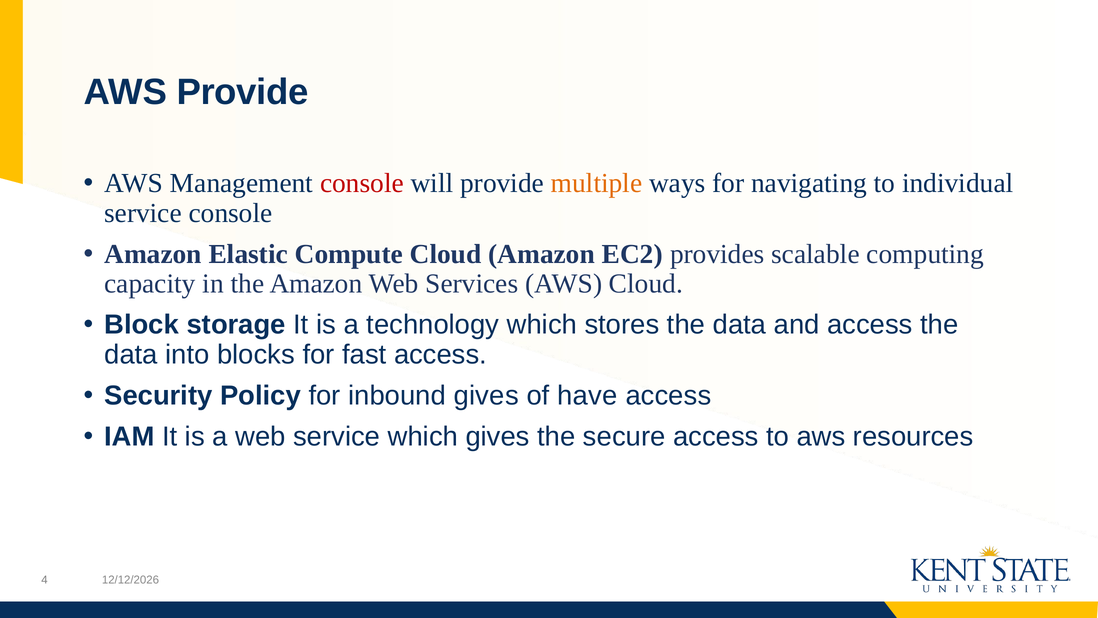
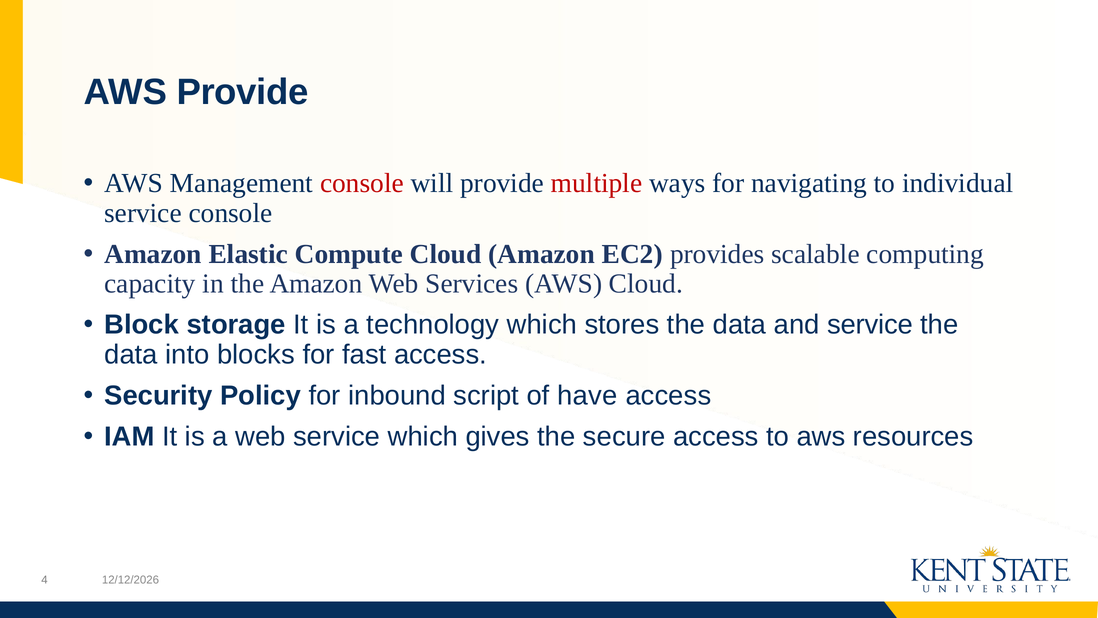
multiple colour: orange -> red (597, 183)
and access: access -> service (870, 325)
inbound gives: gives -> script (486, 395)
